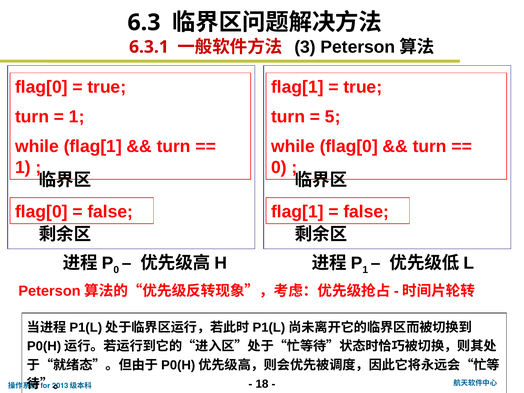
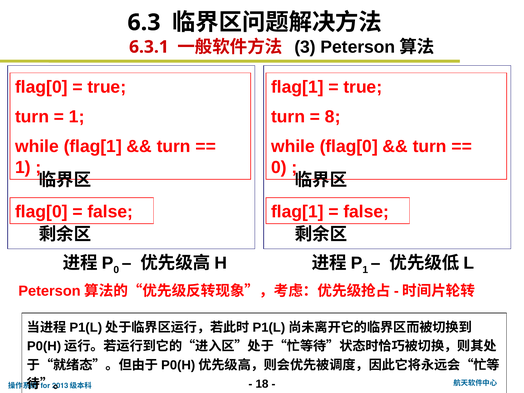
5: 5 -> 8 (333, 117)
